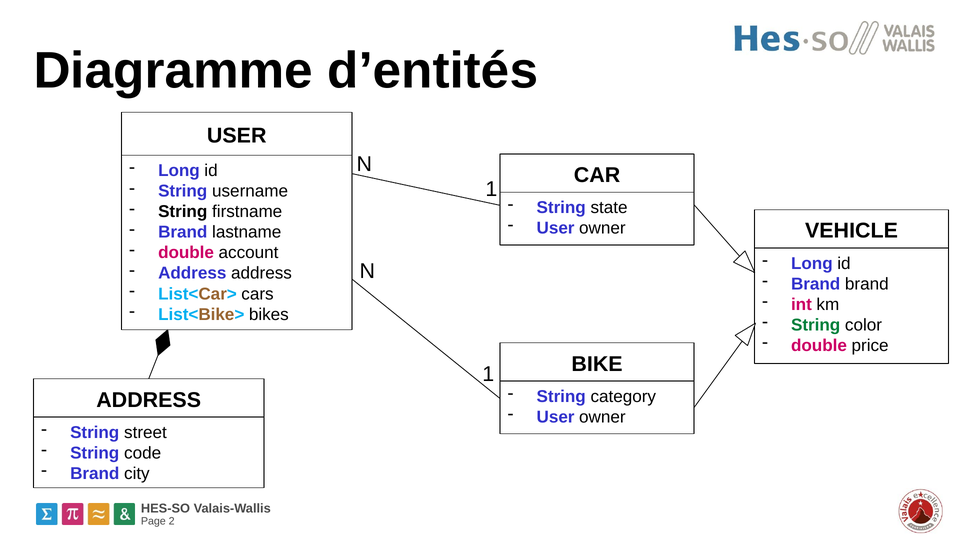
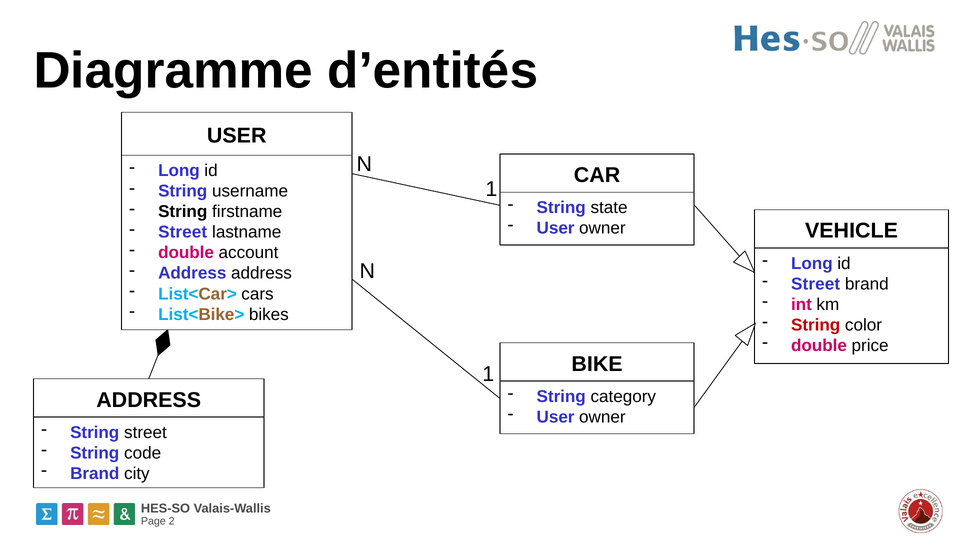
Brand: Brand -> Street (183, 232)
Brand: Brand -> Street (816, 284)
String colour: green -> red (816, 325)
